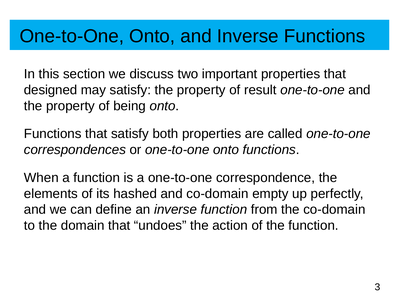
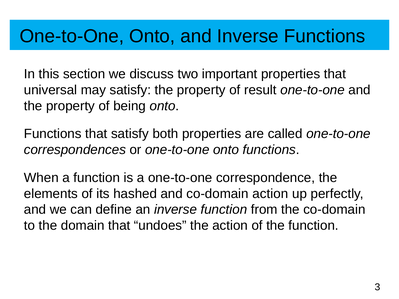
designed: designed -> universal (51, 90)
co-domain empty: empty -> action (270, 194)
